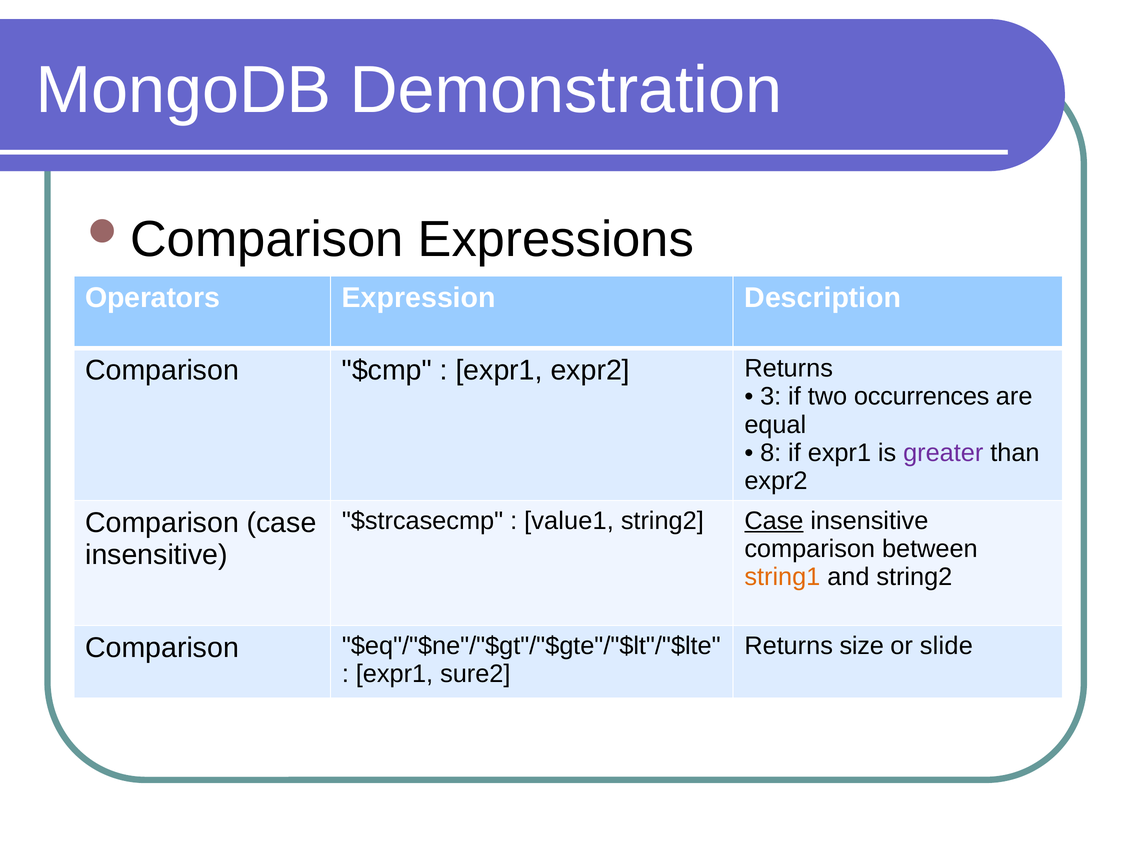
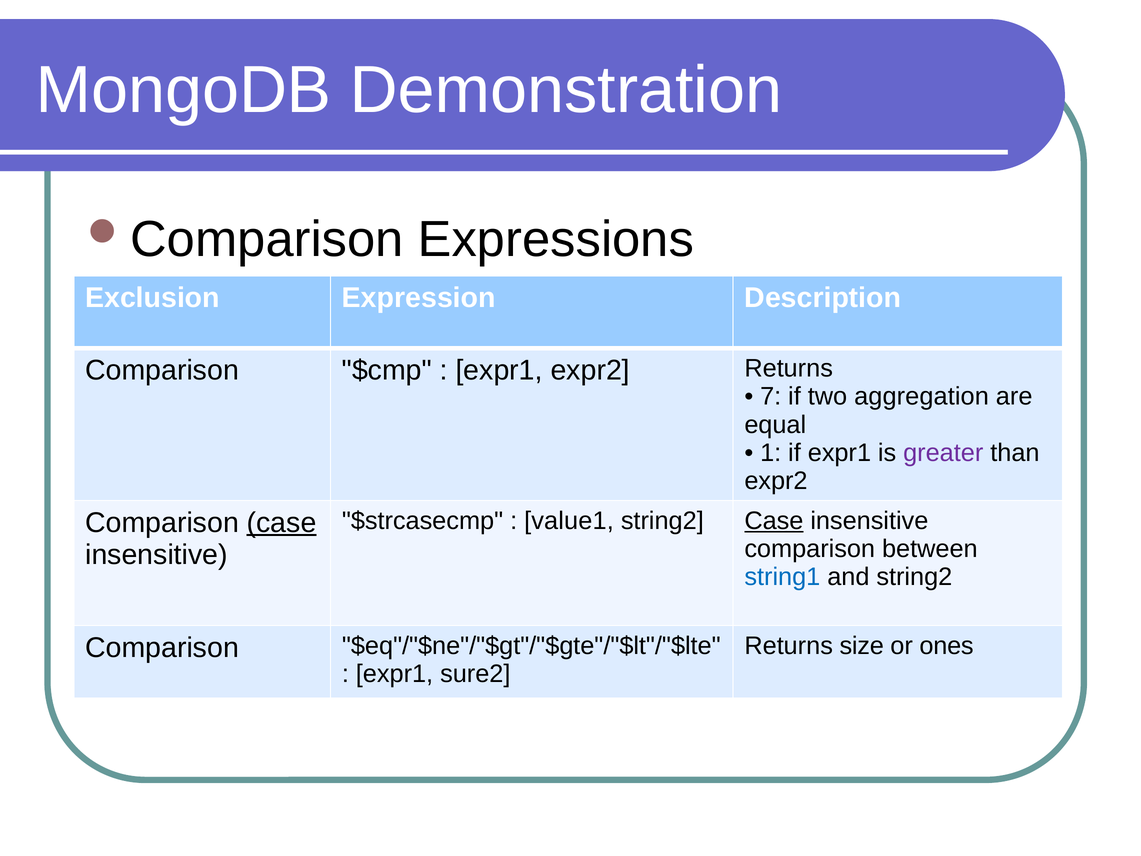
Operators: Operators -> Exclusion (152, 298)
3: 3 -> 7 (771, 396)
occurrences: occurrences -> aggregation (922, 396)
8: 8 -> 1 (771, 453)
case underline: none -> present (282, 523)
string1 colour: orange -> blue (782, 577)
slide: slide -> ones (947, 646)
